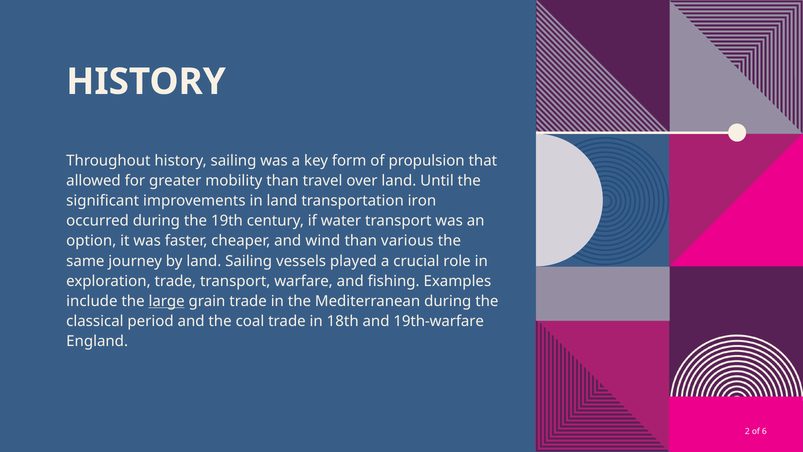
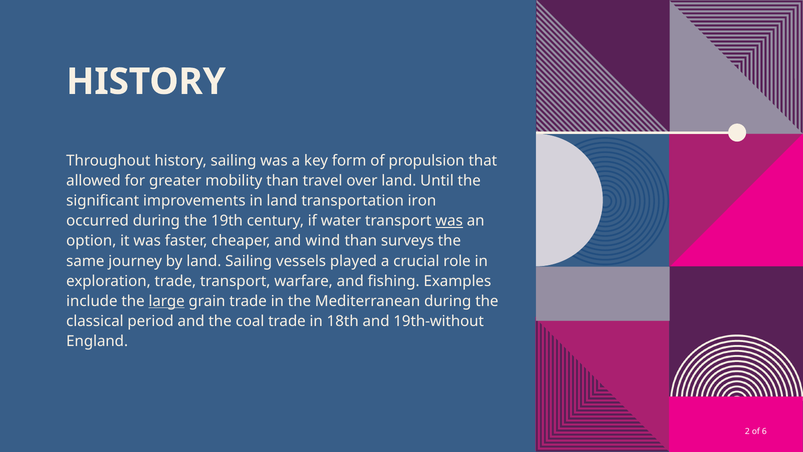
was underline: none -> present (449, 221)
various: various -> surveys (407, 241)
19th-warfare: 19th-warfare -> 19th-without (439, 321)
